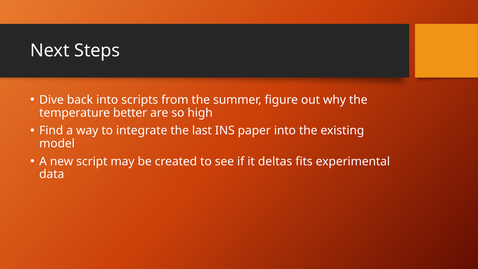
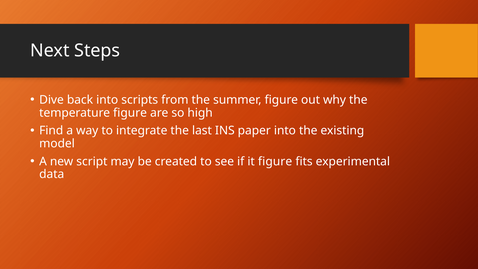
temperature better: better -> figure (130, 113)
it deltas: deltas -> figure (275, 161)
